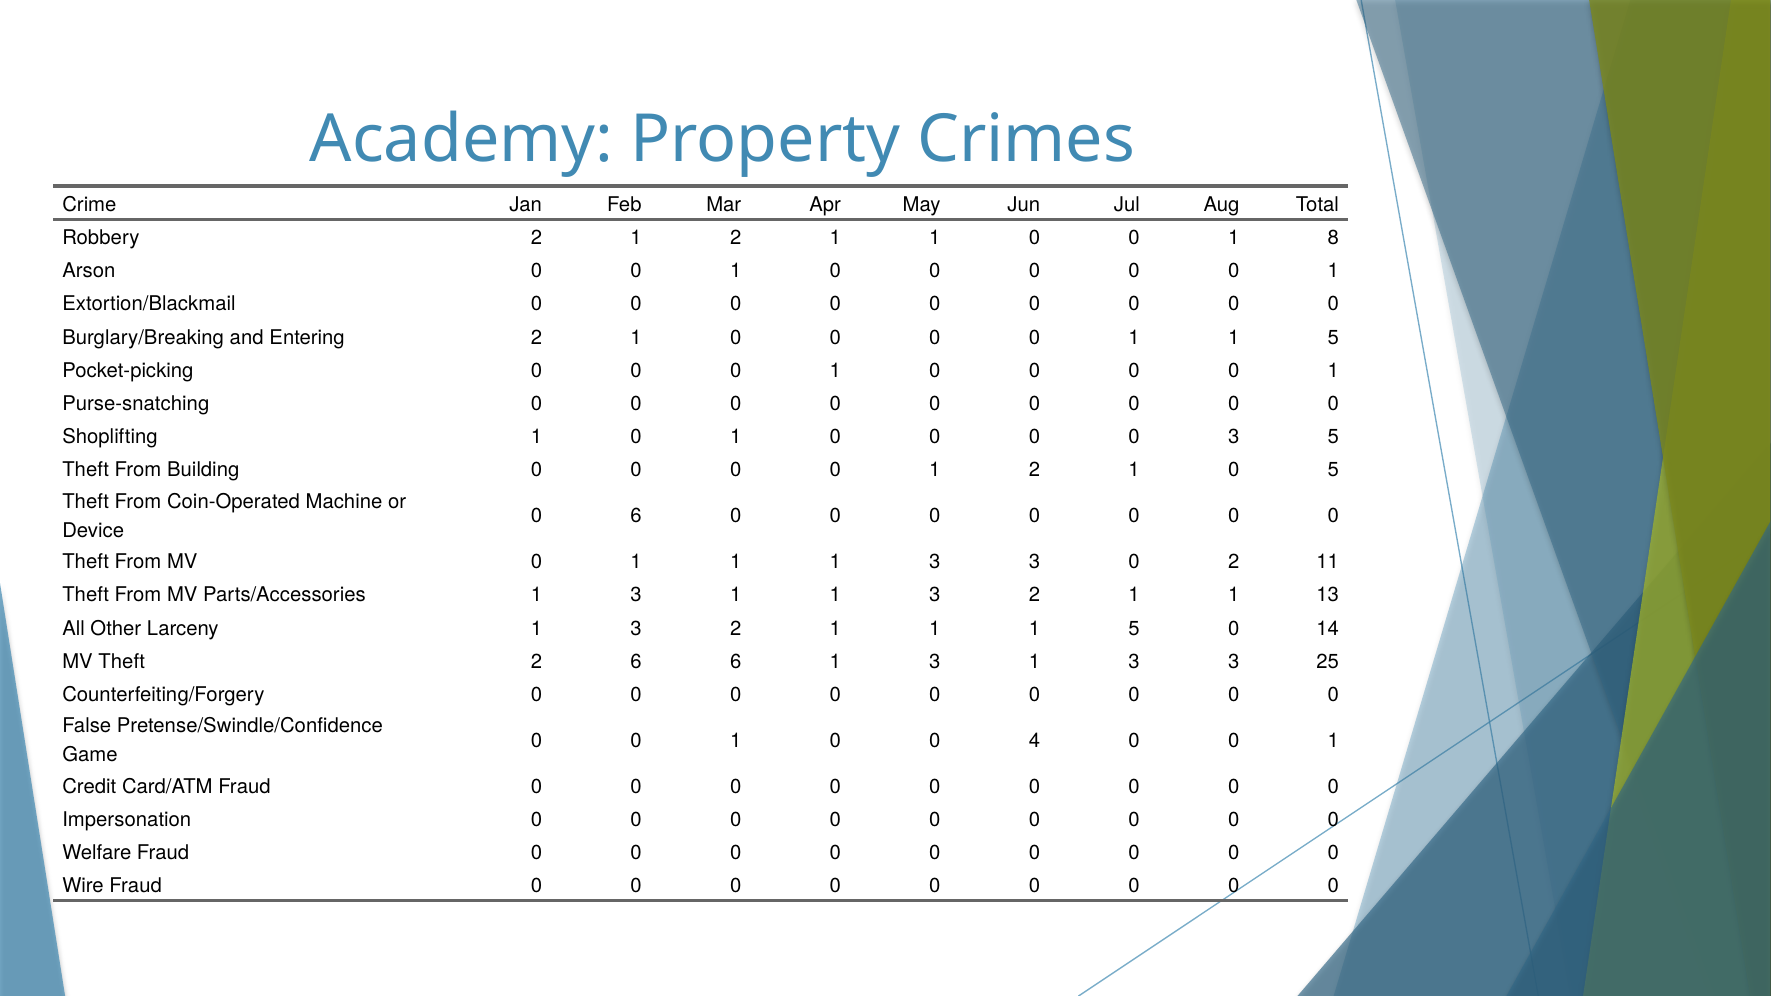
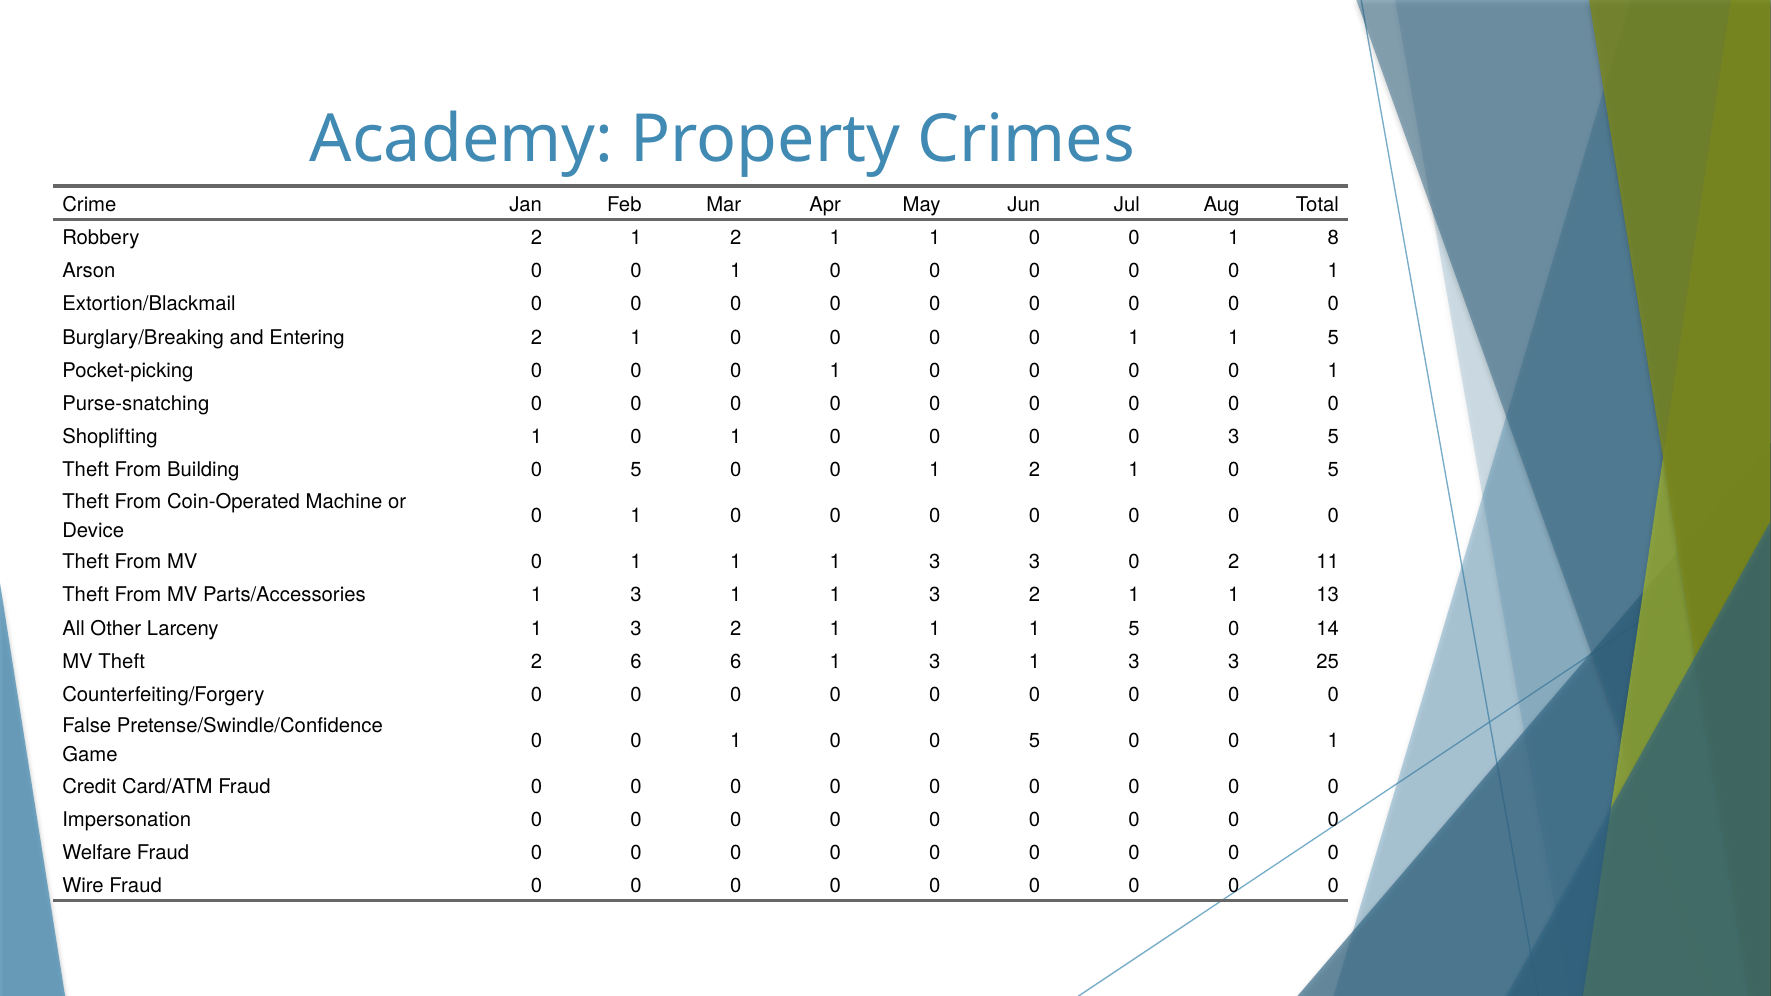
Building 0 0: 0 -> 5 (636, 470)
6: 6 -> 1 (636, 516)
0 0 4: 4 -> 5 (1035, 741)
